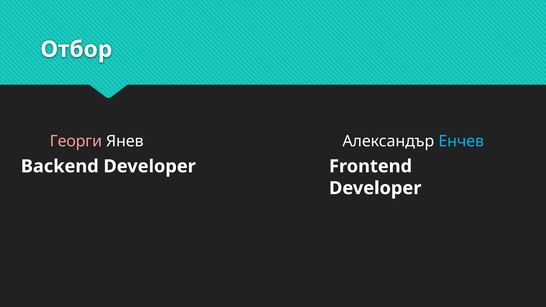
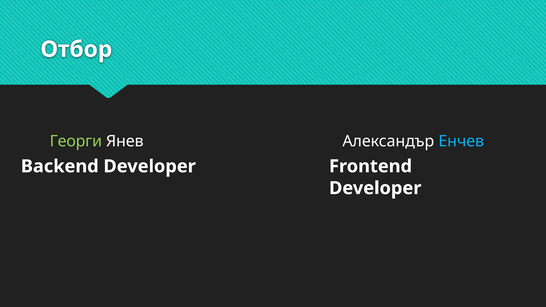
Георги colour: pink -> light green (76, 141)
